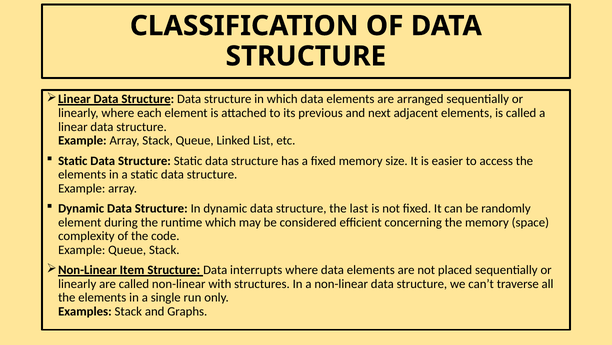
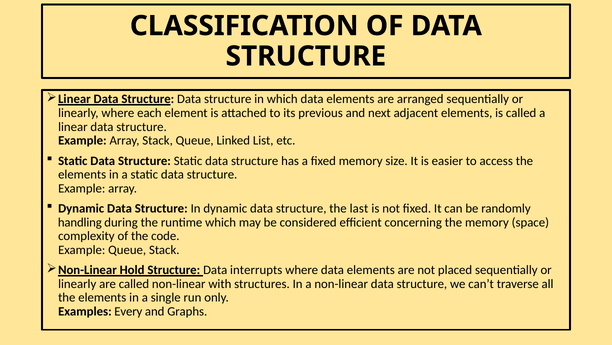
element: element -> handling (80, 222)
Item: Item -> Hold (132, 270)
Examples Stack: Stack -> Every (128, 311)
